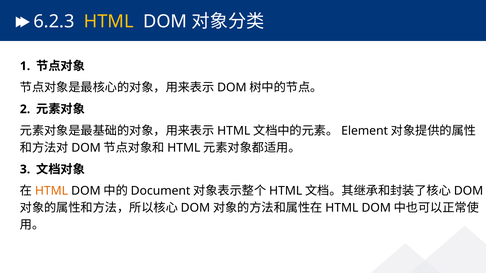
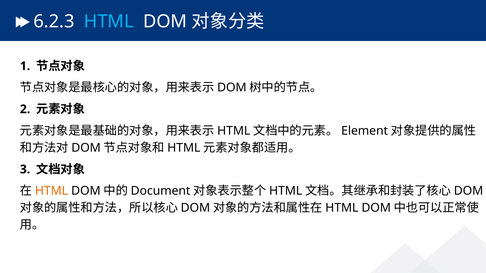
HTML colour: yellow -> light blue (109, 22)
